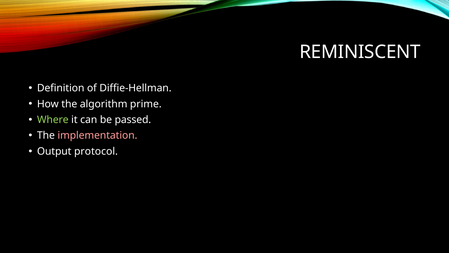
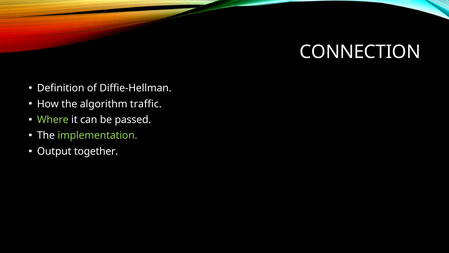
REMINISCENT: REMINISCENT -> CONNECTION (360, 52)
prime: prime -> traffic (146, 104)
implementation colour: pink -> light green (97, 135)
protocol: protocol -> together (96, 151)
